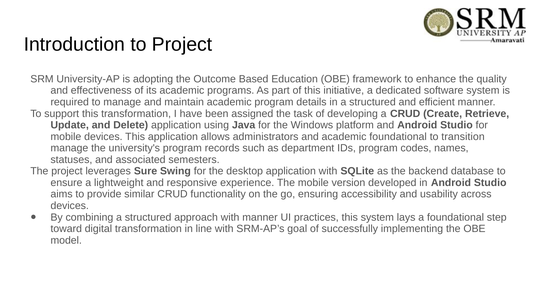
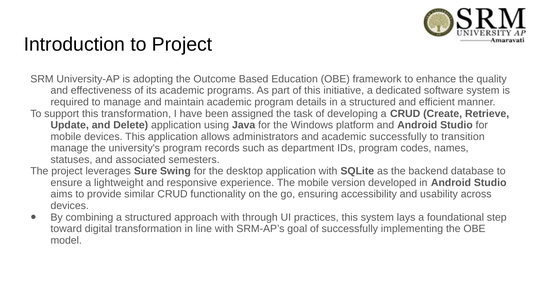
academic foundational: foundational -> successfully (398, 137)
with manner: manner -> through (260, 217)
